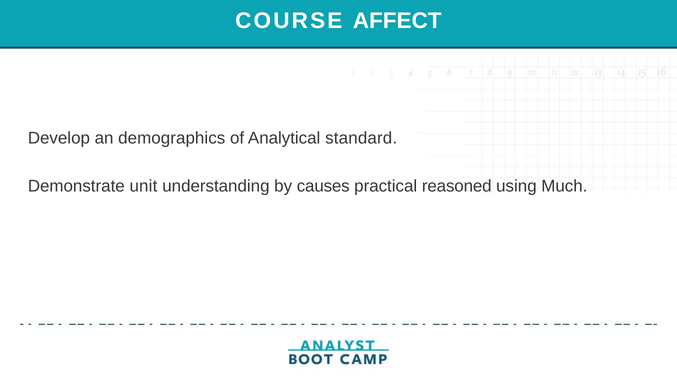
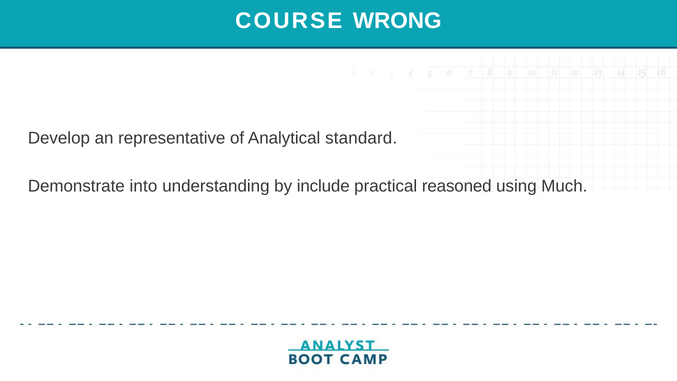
AFFECT: AFFECT -> WRONG (397, 21)
demographics: demographics -> representative (172, 138)
unit: unit -> into (143, 186)
causes: causes -> include (323, 186)
